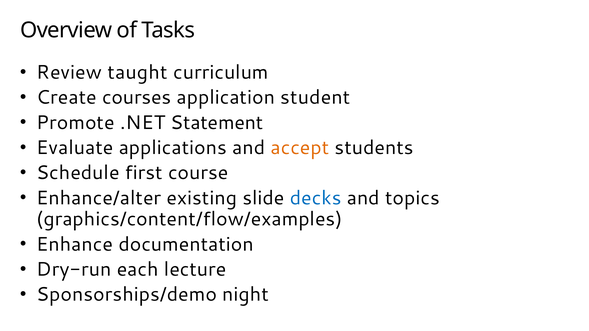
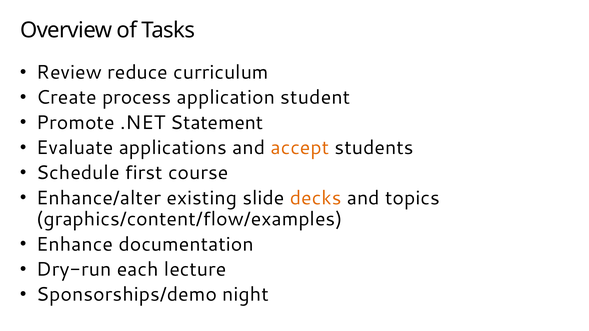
taught: taught -> reduce (138, 72)
courses: courses -> process (137, 98)
decks colour: blue -> orange (316, 198)
